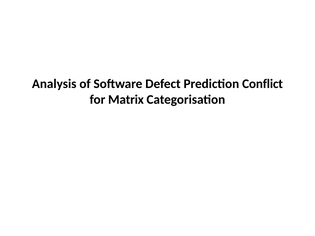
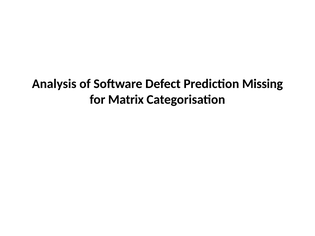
Conflict: Conflict -> Missing (263, 84)
